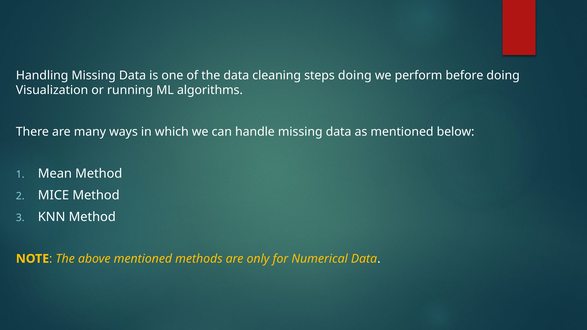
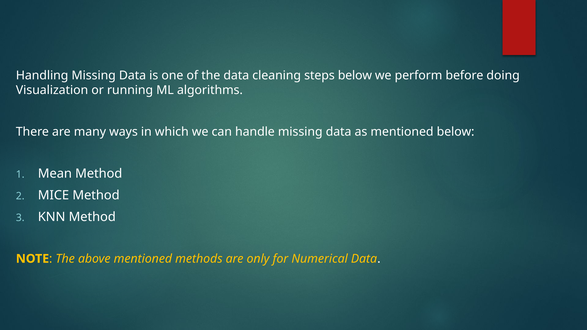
steps doing: doing -> below (355, 76)
